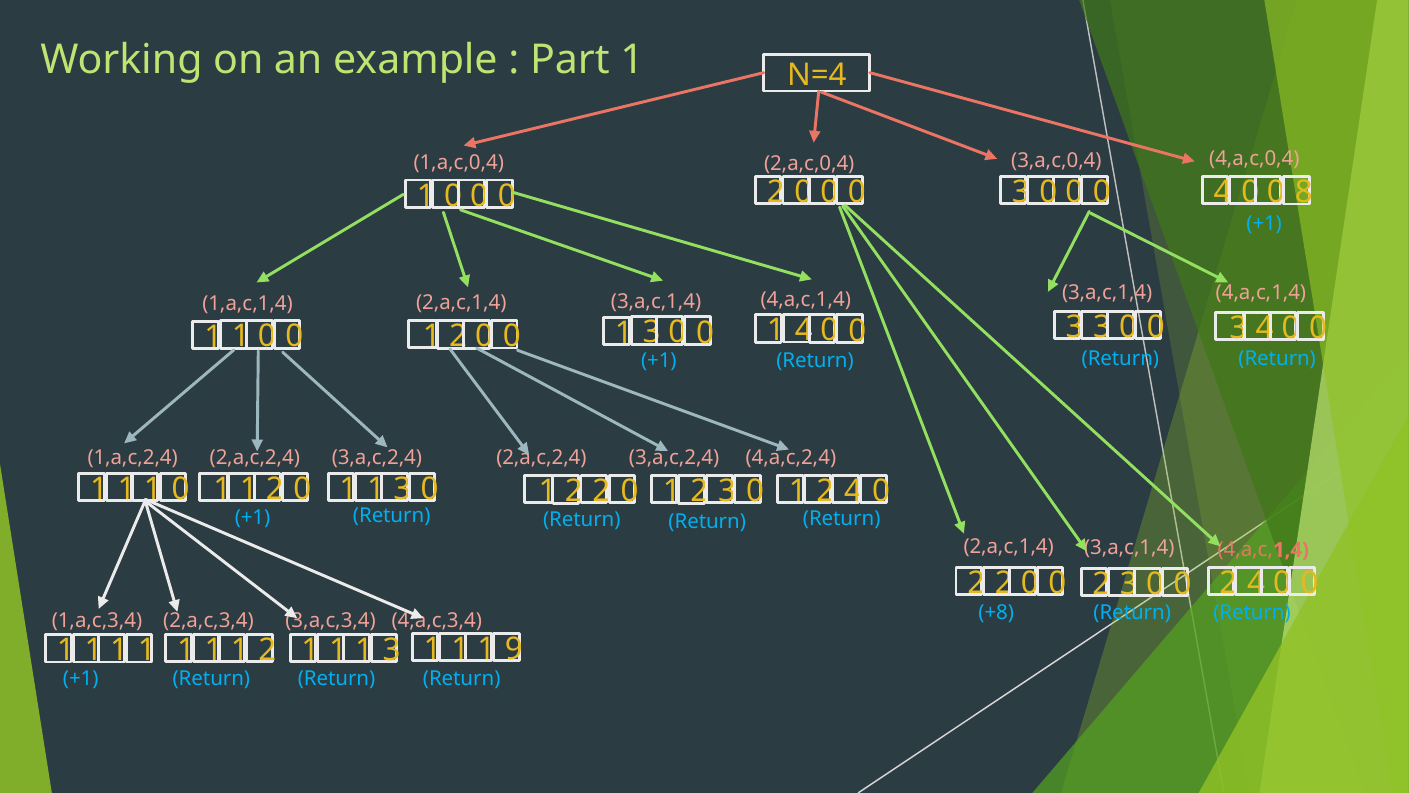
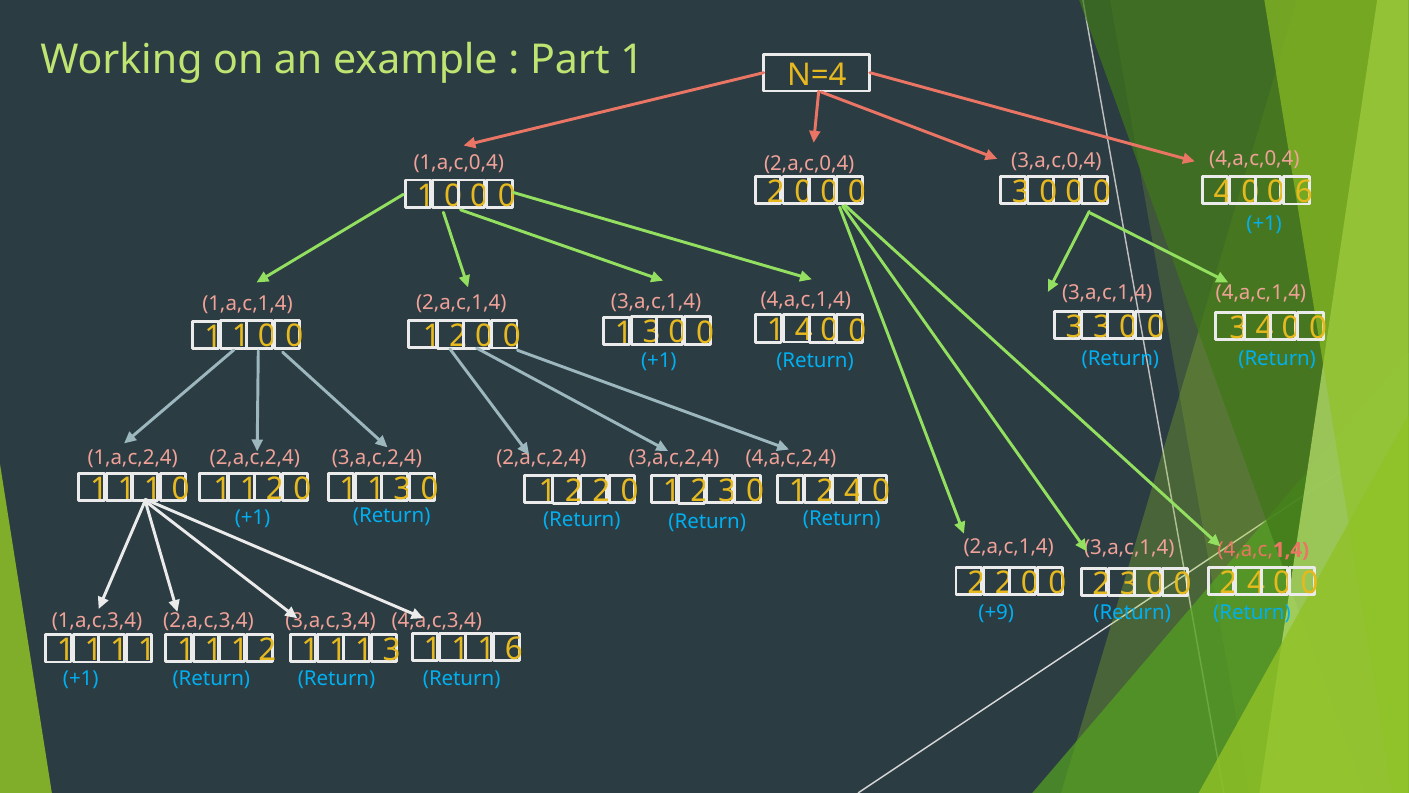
8: 8 -> 6 (1304, 192)
+8: +8 -> +9 (996, 612)
1 9: 9 -> 6 (514, 649)
